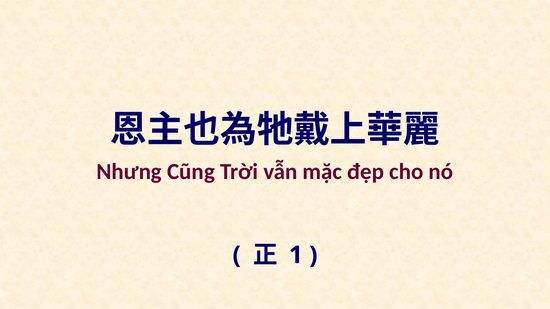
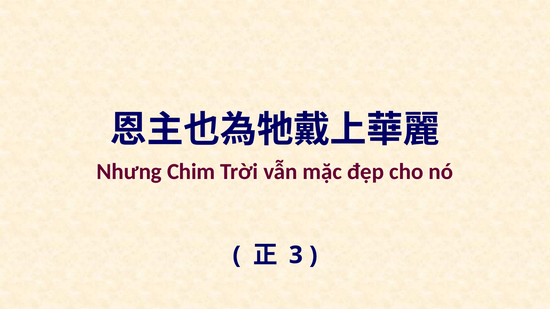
Cũng: Cũng -> Chim (191, 172)
1: 1 -> 3 (296, 255)
